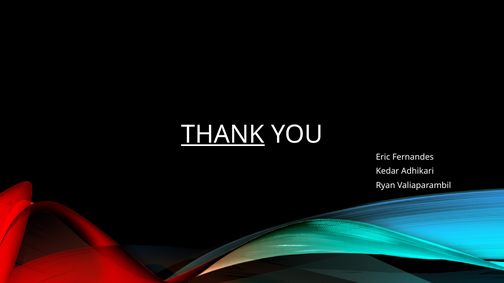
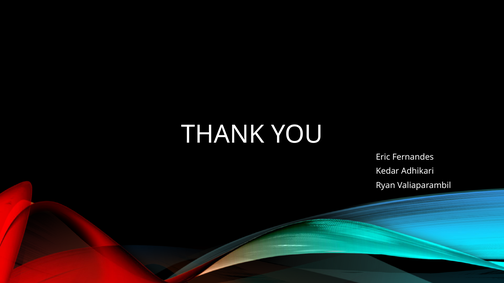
THANK underline: present -> none (223, 135)
